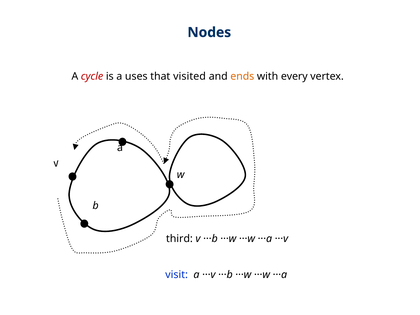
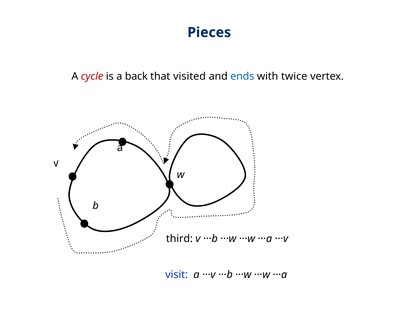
Nodes: Nodes -> Pieces (209, 32)
uses: uses -> back (136, 76)
ends colour: orange -> blue (242, 76)
every: every -> twice (294, 76)
